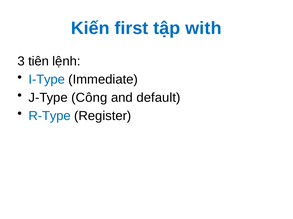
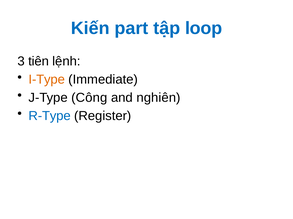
first: first -> part (131, 28)
with: with -> loop (204, 28)
I-Type colour: blue -> orange (47, 80)
default: default -> nghiên (158, 98)
